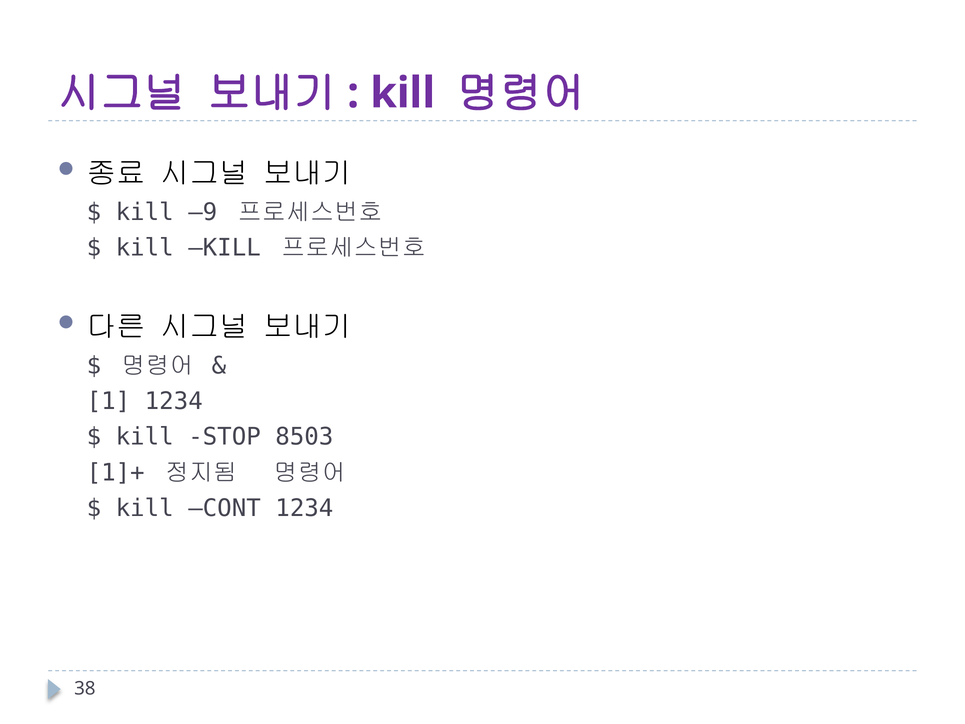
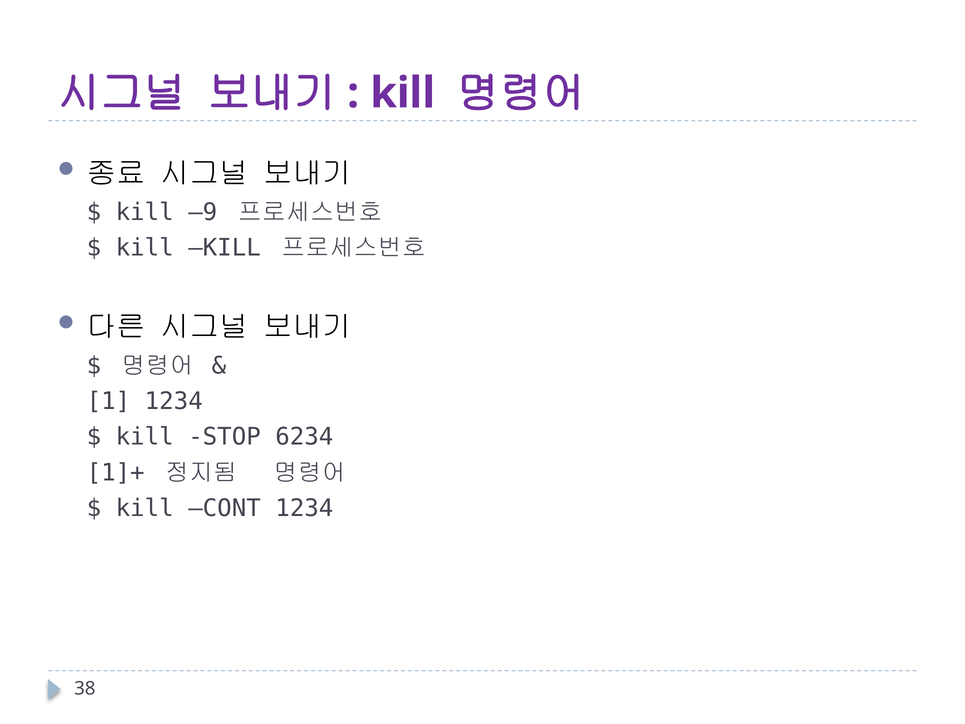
8503: 8503 -> 6234 (304, 437)
